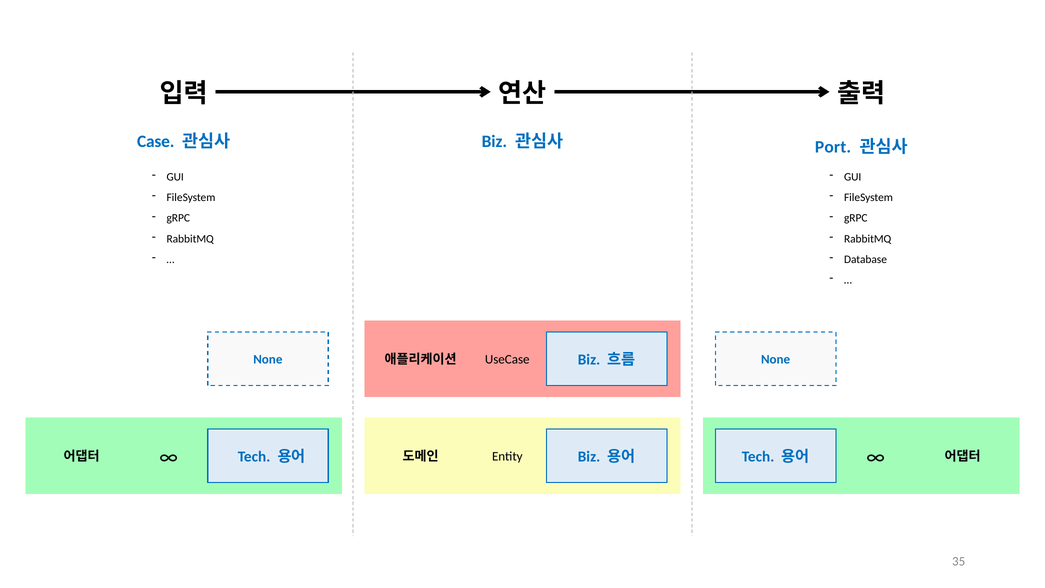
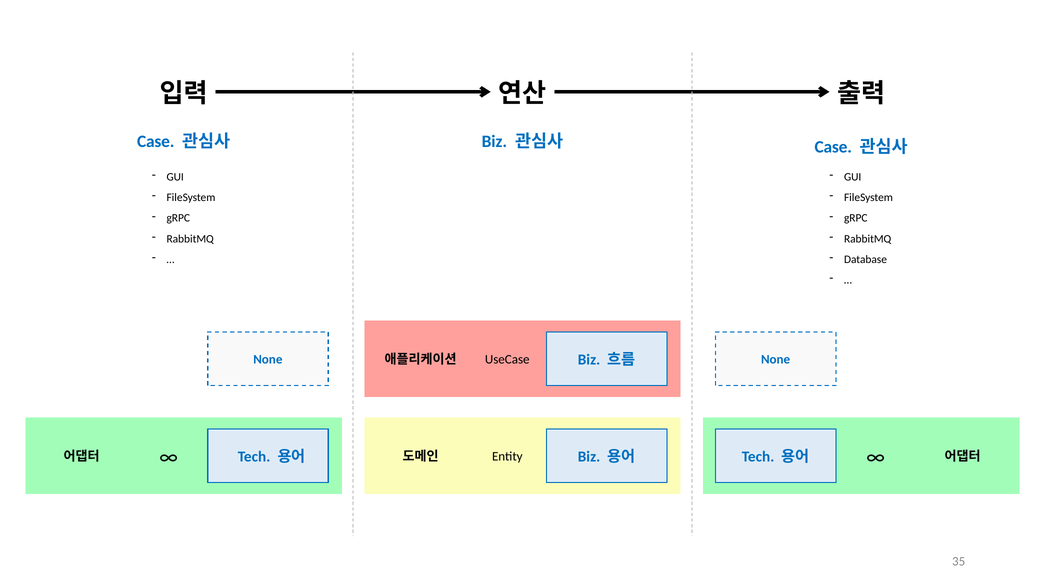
Port: Port -> Case (833, 147)
